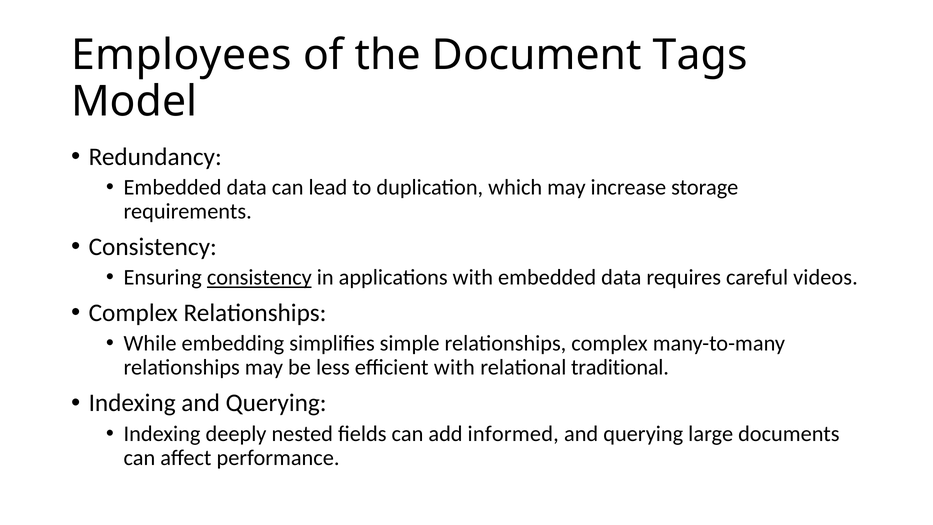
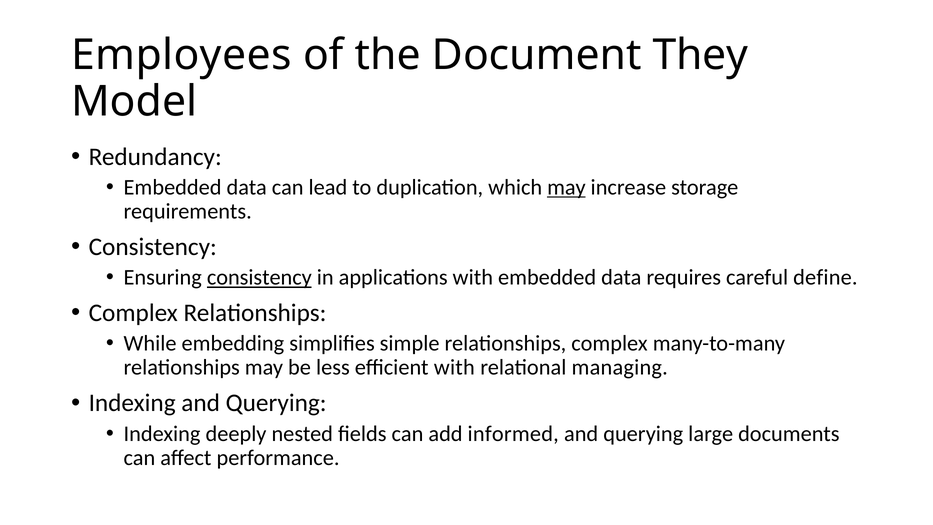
Tags: Tags -> They (700, 55)
may underline: none -> present (566, 187)
videos: videos -> define (825, 277)
traditional: traditional -> managing (620, 367)
